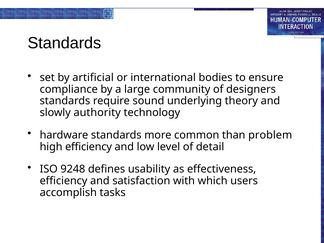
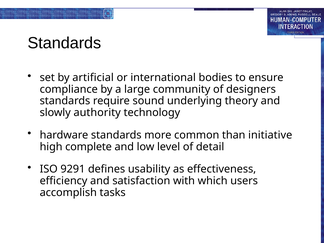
problem: problem -> initiative (270, 135)
high efficiency: efficiency -> complete (89, 147)
9248: 9248 -> 9291 (73, 169)
